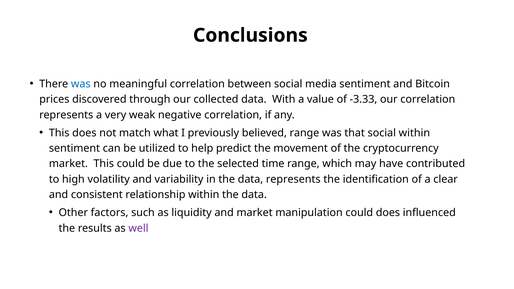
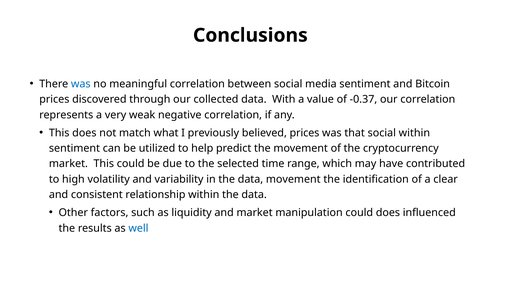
-3.33: -3.33 -> -0.37 (363, 99)
believed range: range -> prices (304, 133)
data represents: represents -> movement (293, 179)
well colour: purple -> blue (138, 228)
